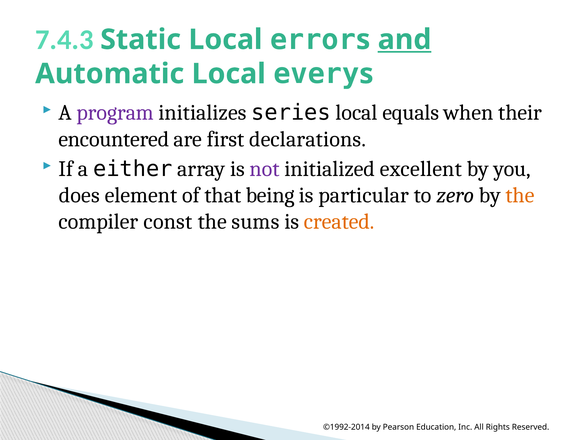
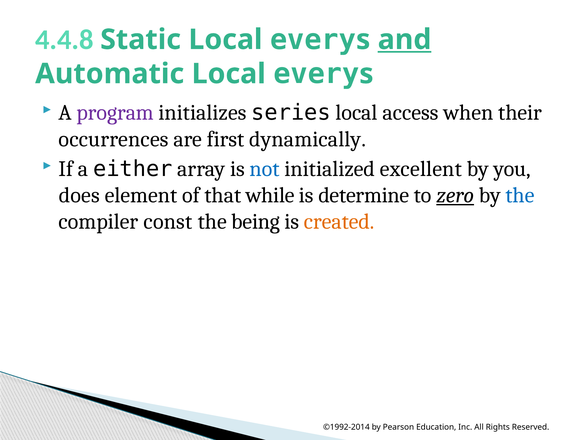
7.4.3: 7.4.3 -> 4.4.8 (64, 40)
Static Local error: error -> every (313, 40)
equals: equals -> access (411, 113)
encountered: encountered -> occurrences (114, 139)
declarations: declarations -> dynamically (308, 139)
not colour: purple -> blue (265, 169)
being: being -> while (270, 195)
particular: particular -> determine (364, 195)
zero underline: none -> present (455, 195)
the colour: orange -> blue (520, 195)
sums: sums -> being (256, 222)
